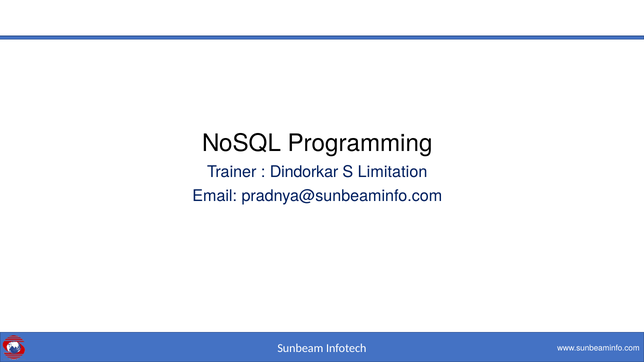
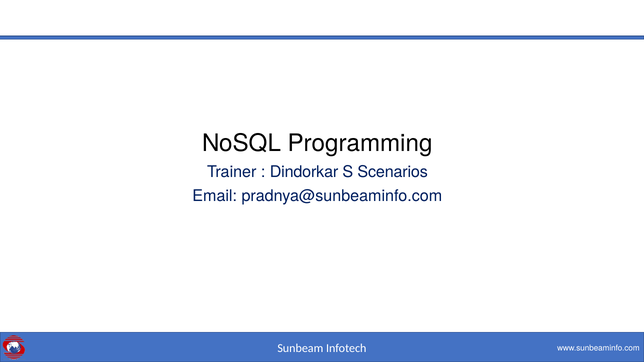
Limitation: Limitation -> Scenarios (393, 172)
